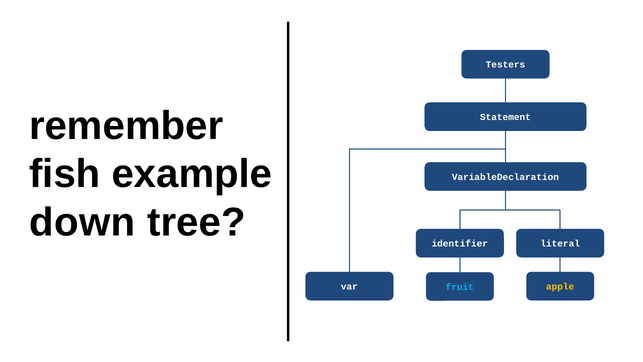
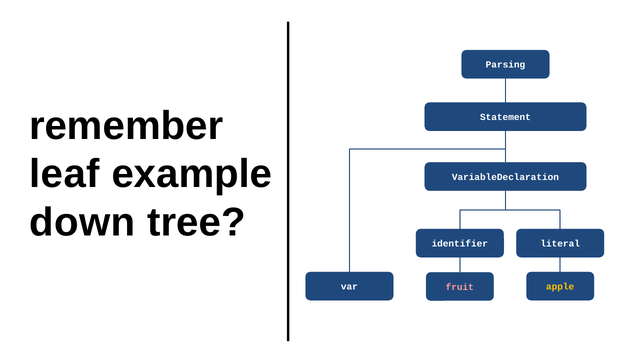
Testers: Testers -> Parsing (505, 65)
fish: fish -> leaf (65, 174)
fruit colour: light blue -> pink (460, 287)
